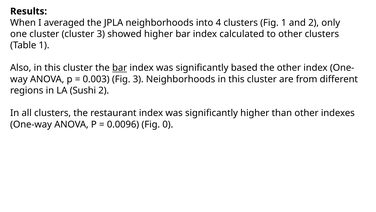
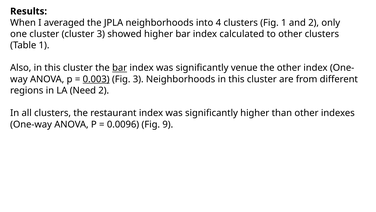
based: based -> venue (244, 68)
0.003 underline: none -> present (96, 79)
Sushi: Sushi -> Need (83, 90)
0: 0 -> 9 (168, 124)
